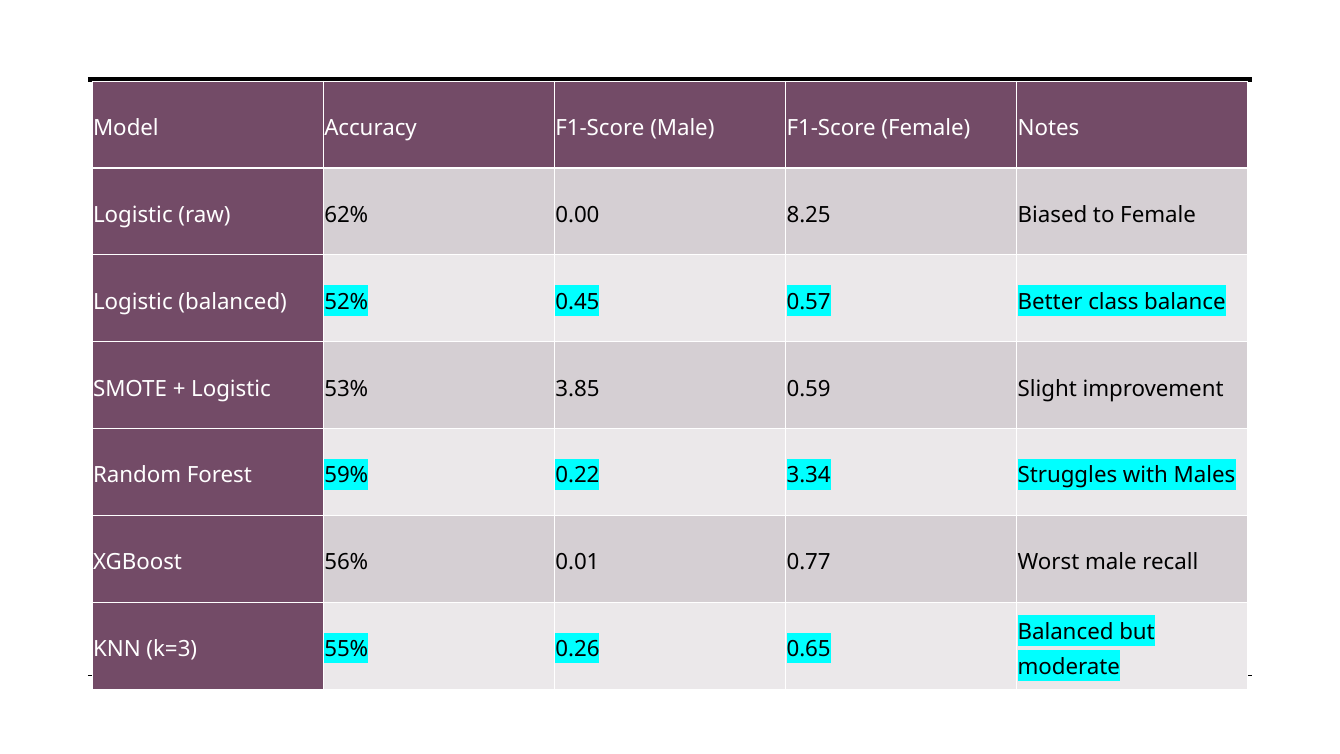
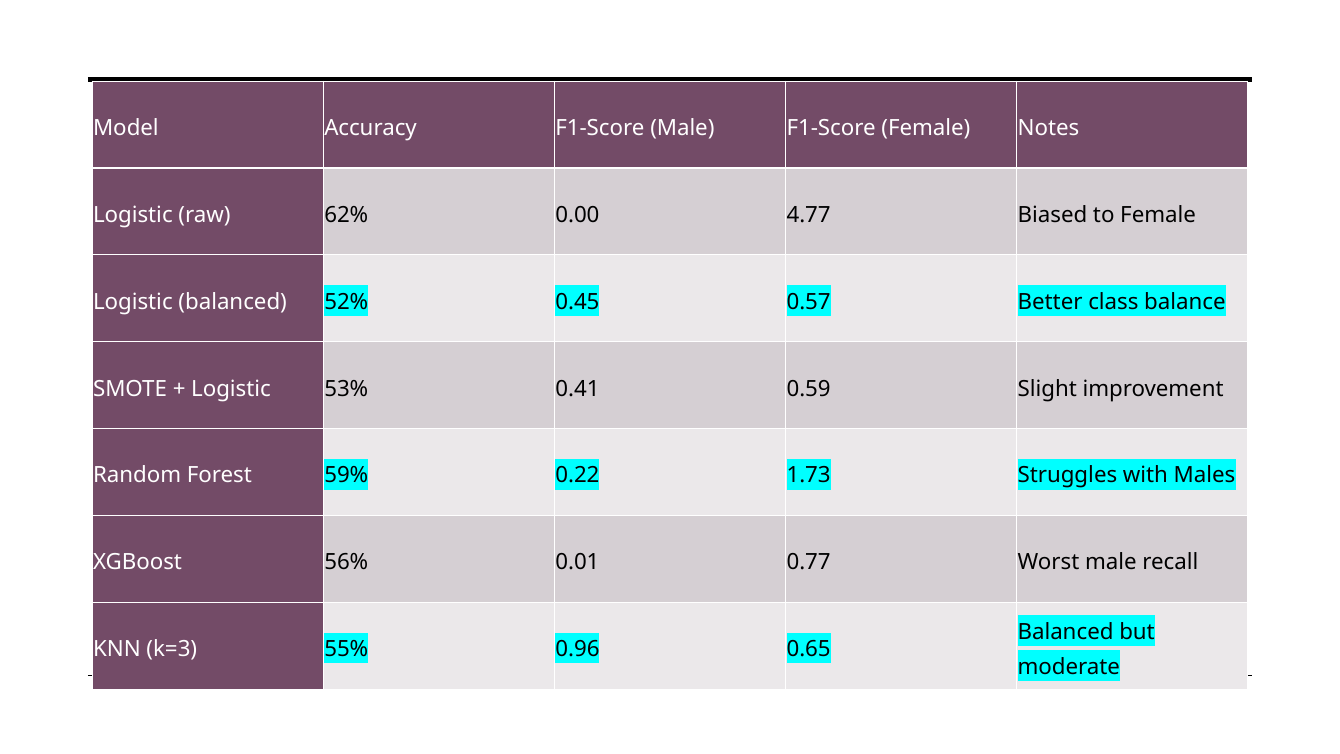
8.25: 8.25 -> 4.77 (809, 215)
3.85: 3.85 -> 0.41 (577, 389)
3.34: 3.34 -> 1.73 (809, 475)
0.26: 0.26 -> 0.96 (577, 649)
